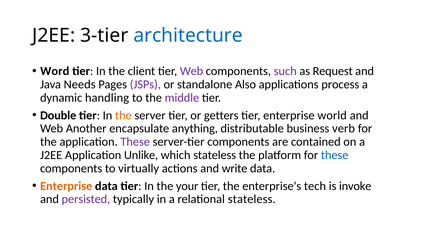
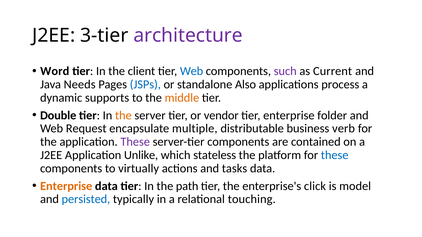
architecture colour: blue -> purple (188, 35)
Web colour: purple -> blue (192, 71)
Request: Request -> Current (333, 71)
JSPs colour: purple -> blue (145, 85)
handling: handling -> supports (107, 98)
middle colour: purple -> orange (182, 98)
getters: getters -> vendor (221, 116)
world: world -> folder (332, 116)
Another: Another -> Request (86, 129)
anything: anything -> multiple (195, 129)
write: write -> tasks (235, 169)
your: your -> path (187, 186)
tech: tech -> click (315, 186)
invoke: invoke -> model (355, 186)
persisted colour: purple -> blue (86, 200)
relational stateless: stateless -> touching (252, 200)
